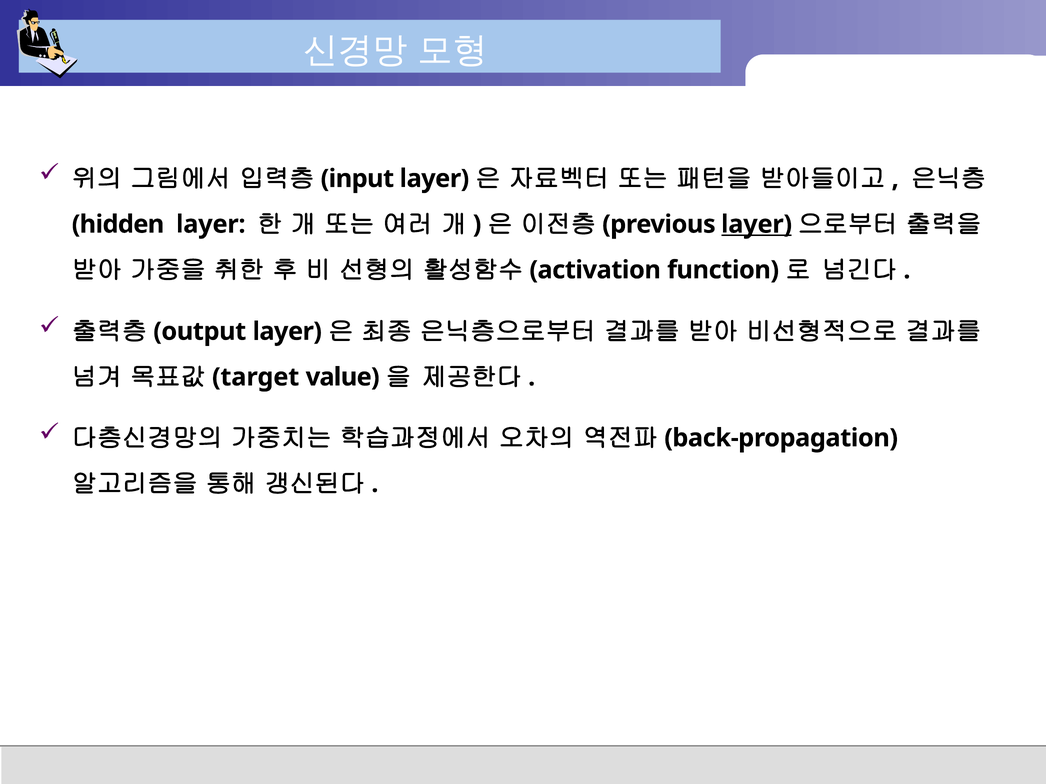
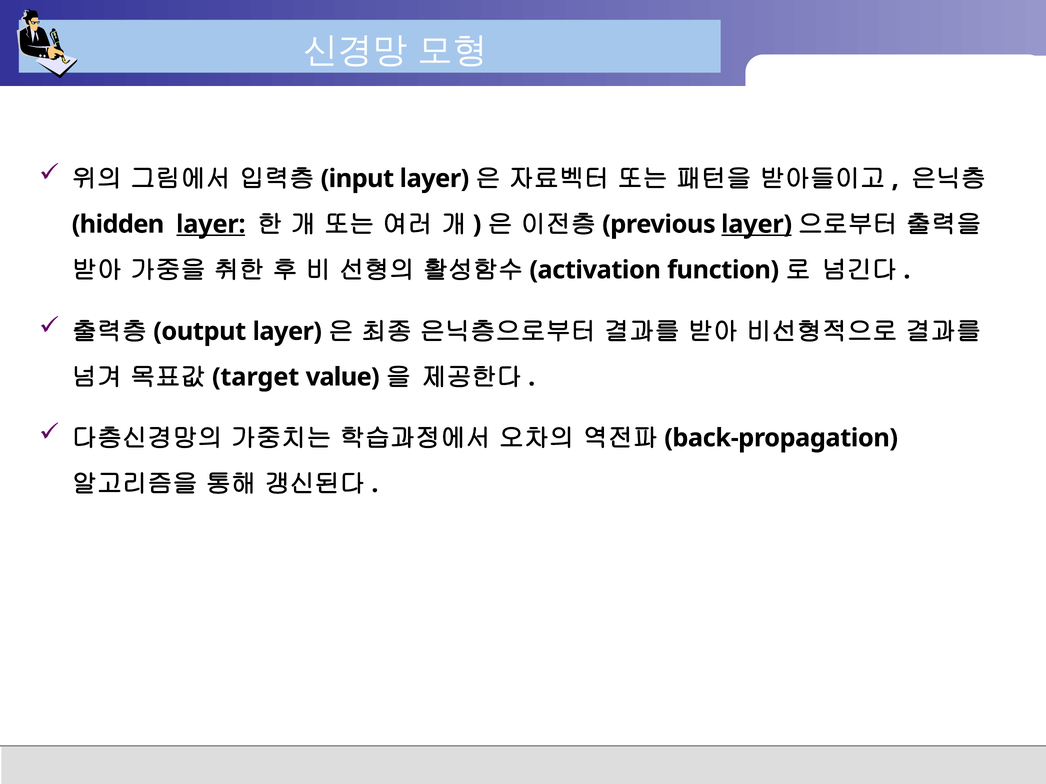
layer underline: none -> present (211, 224)
